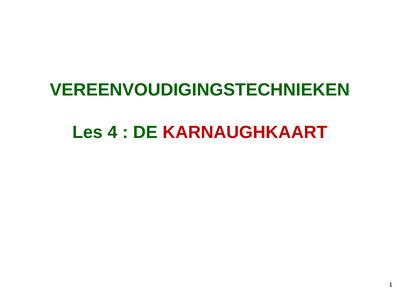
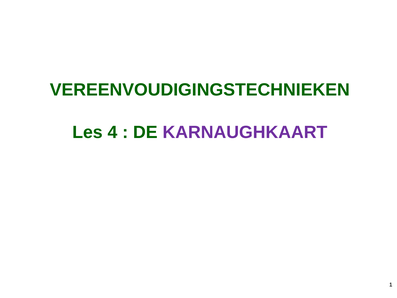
KARNAUGHKAART colour: red -> purple (245, 132)
